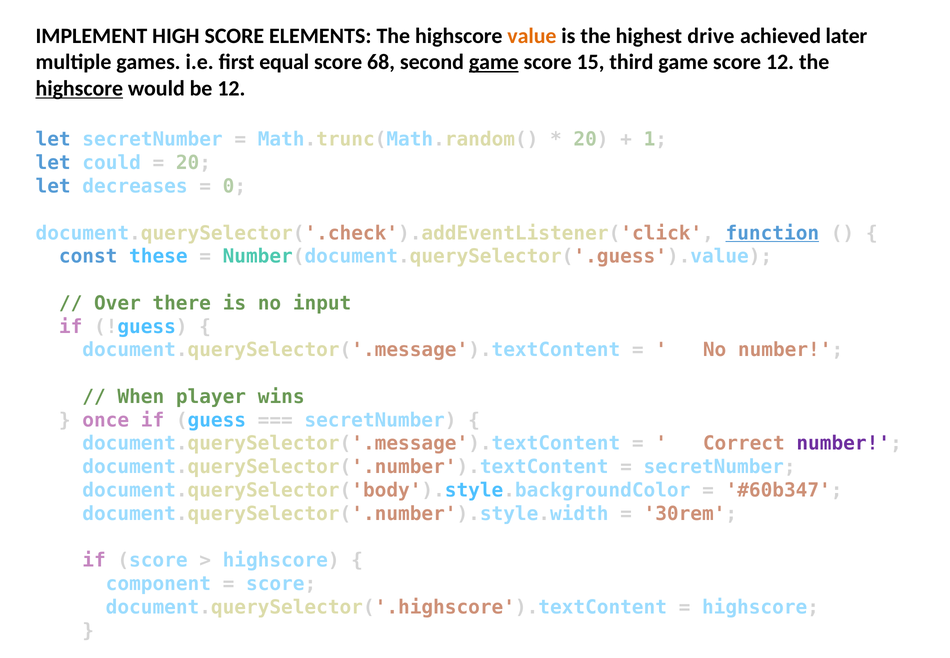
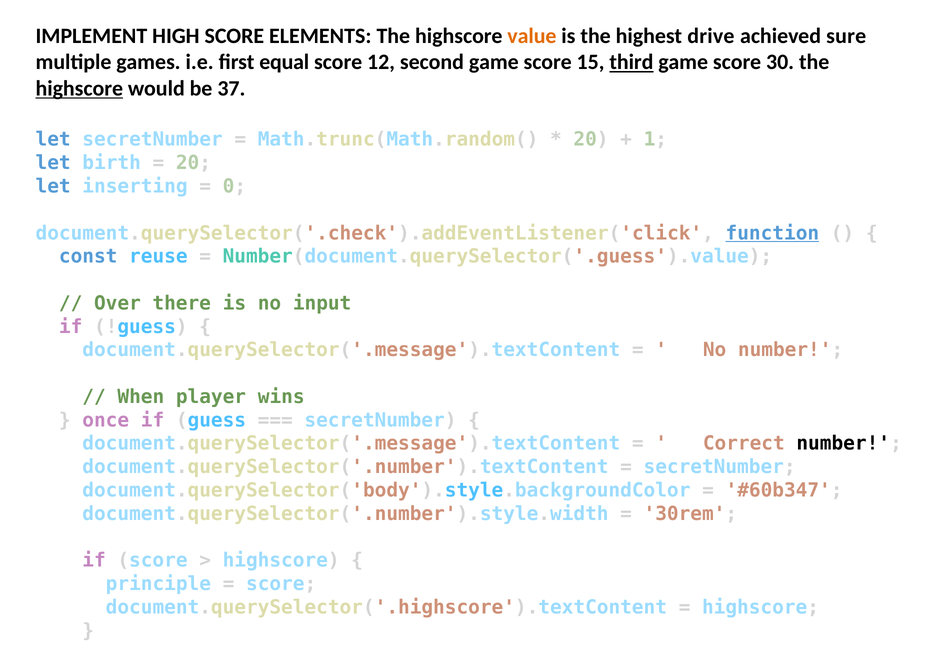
later: later -> sure (846, 36)
68: 68 -> 12 (381, 62)
game underline: present -> none (494, 62)
third underline: none -> present (631, 62)
score 12: 12 -> 30 (780, 62)
be 12: 12 -> 37 (231, 89)
could: could -> birth (112, 163)
decreases: decreases -> inserting (135, 186)
these: these -> reuse (158, 256)
number colour: purple -> black (843, 443)
component: component -> principle (158, 584)
